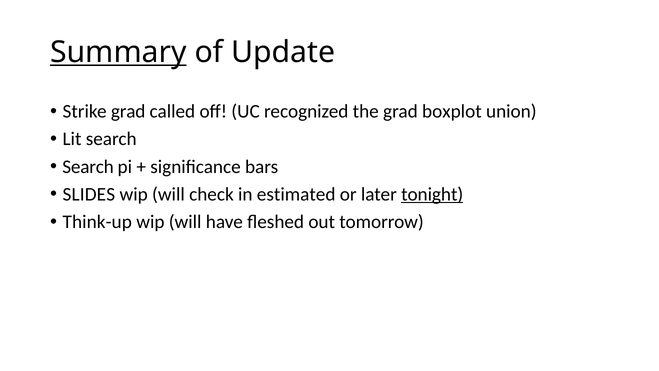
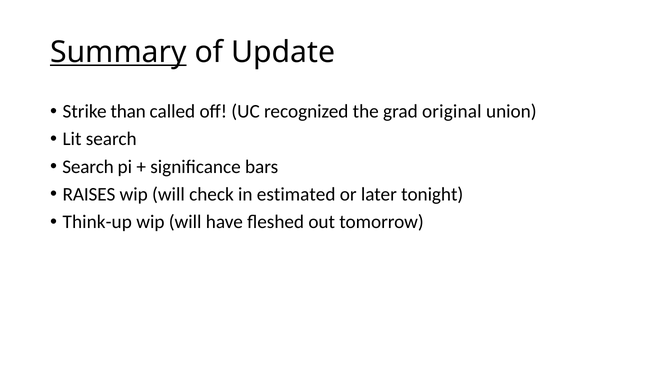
Strike grad: grad -> than (128, 111)
boxplot: boxplot -> original (452, 111)
SLIDES: SLIDES -> RAISES (89, 194)
tonight underline: present -> none (432, 194)
